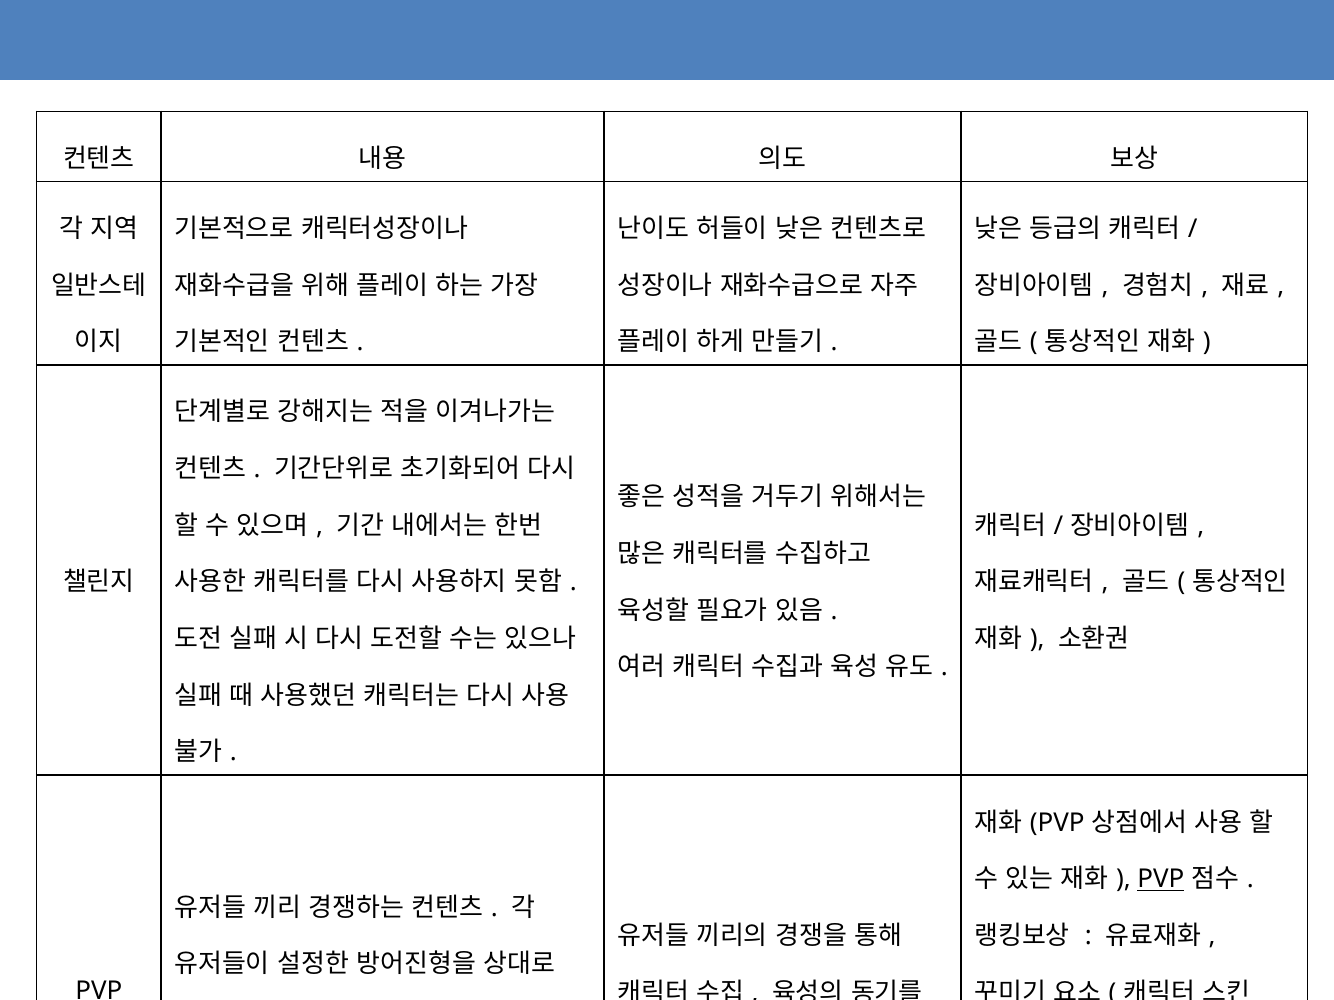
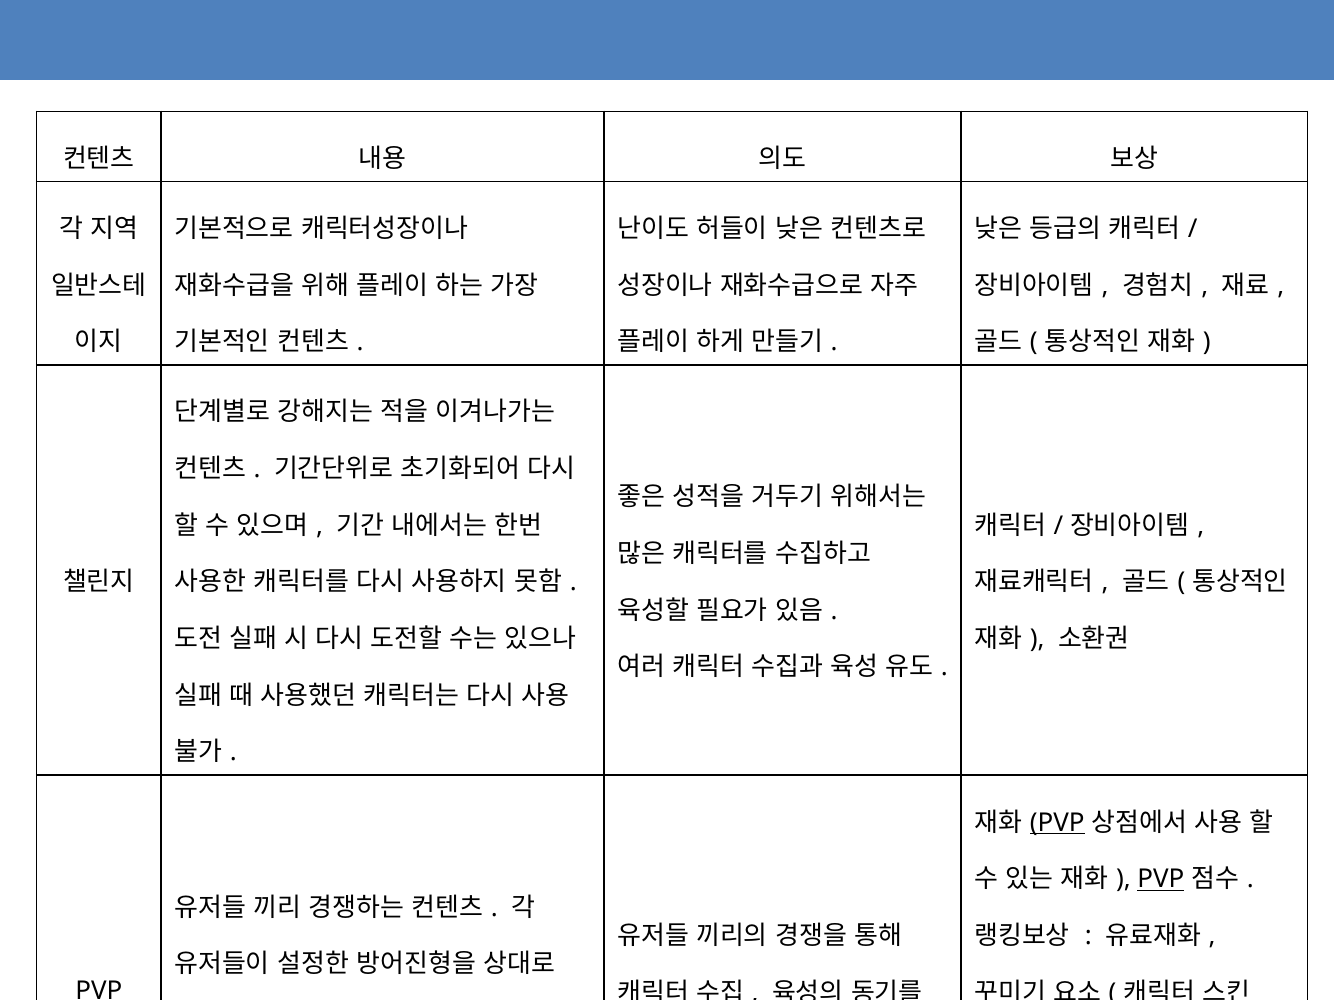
PVP underline: none -> present (1057, 823)
